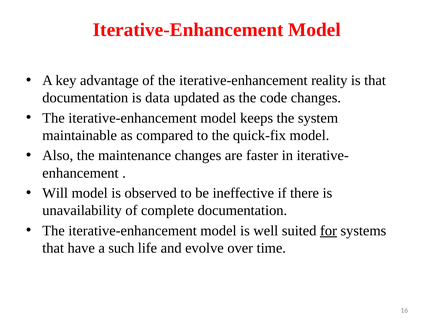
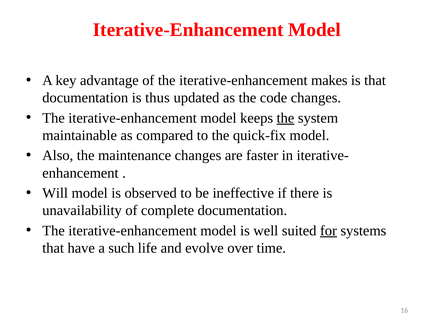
reality: reality -> makes (329, 81)
data: data -> thus (157, 98)
the underline: none -> present (285, 118)
